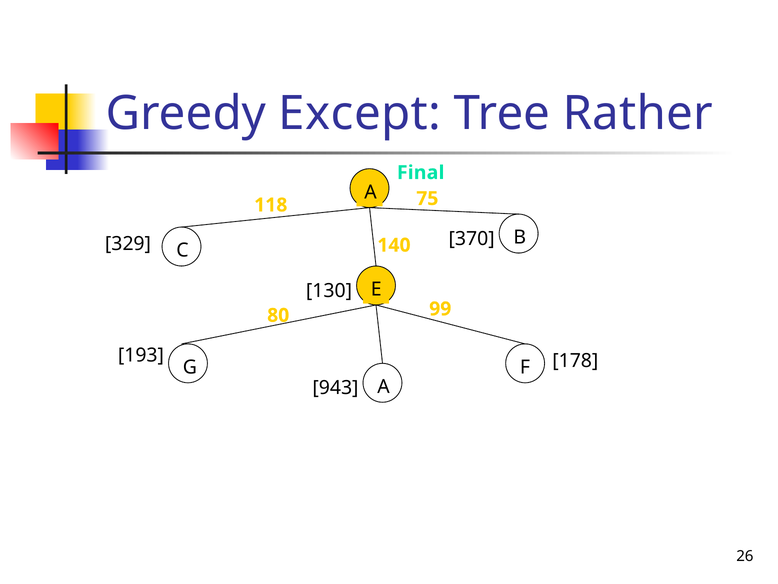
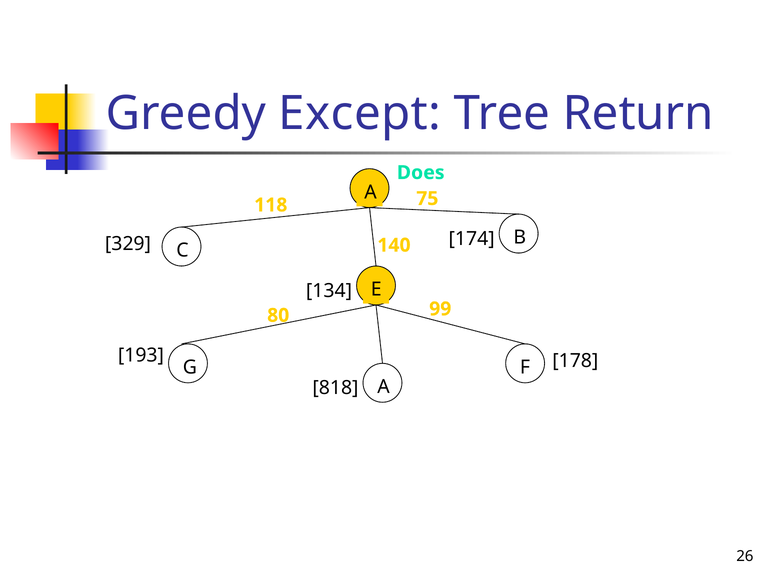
Rather: Rather -> Return (638, 114)
Final: Final -> Does (421, 172)
370: 370 -> 174 (472, 239)
130: 130 -> 134 (329, 290)
943: 943 -> 818 (335, 388)
